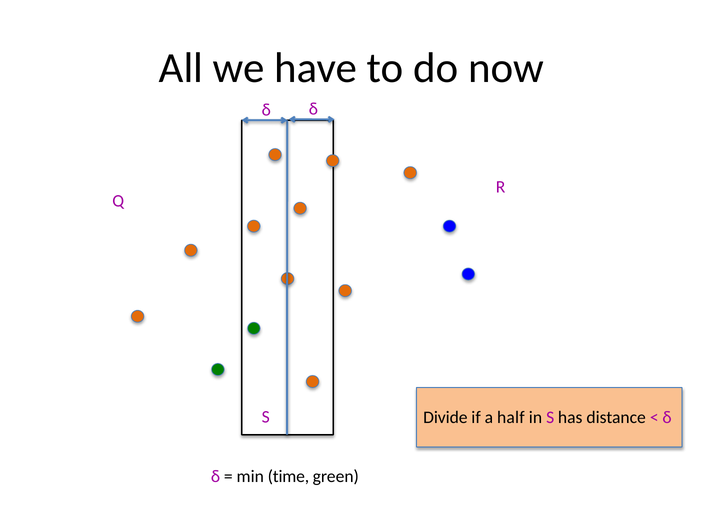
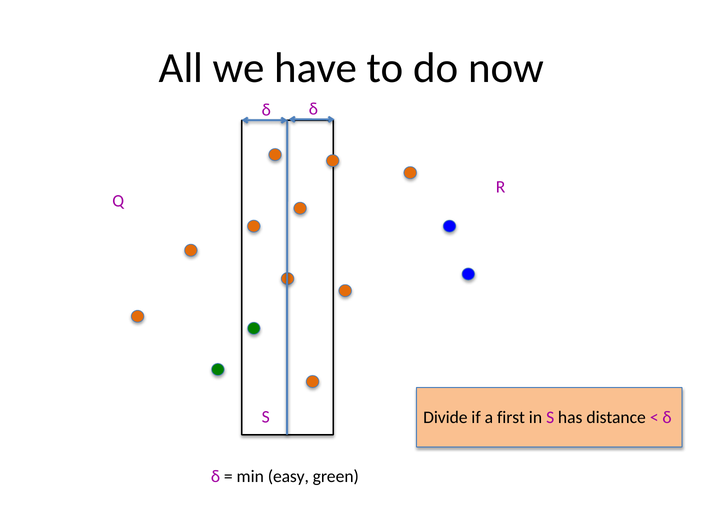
half: half -> first (511, 418)
time: time -> easy (288, 477)
